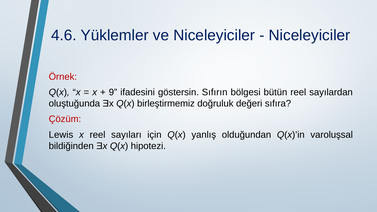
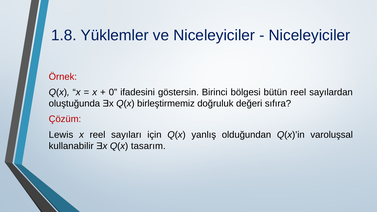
4.6: 4.6 -> 1.8 (64, 35)
9: 9 -> 0 (113, 92)
Sıfırın: Sıfırın -> Birinci (215, 92)
bildiğinden: bildiğinden -> kullanabilir (71, 146)
hipotezi: hipotezi -> tasarım (148, 146)
